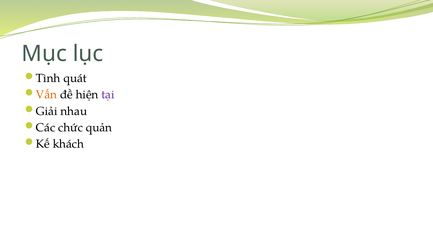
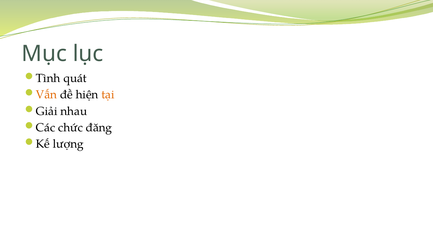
tại colour: purple -> orange (108, 95)
quản: quản -> đăng (99, 127)
khách: khách -> lượng (68, 144)
